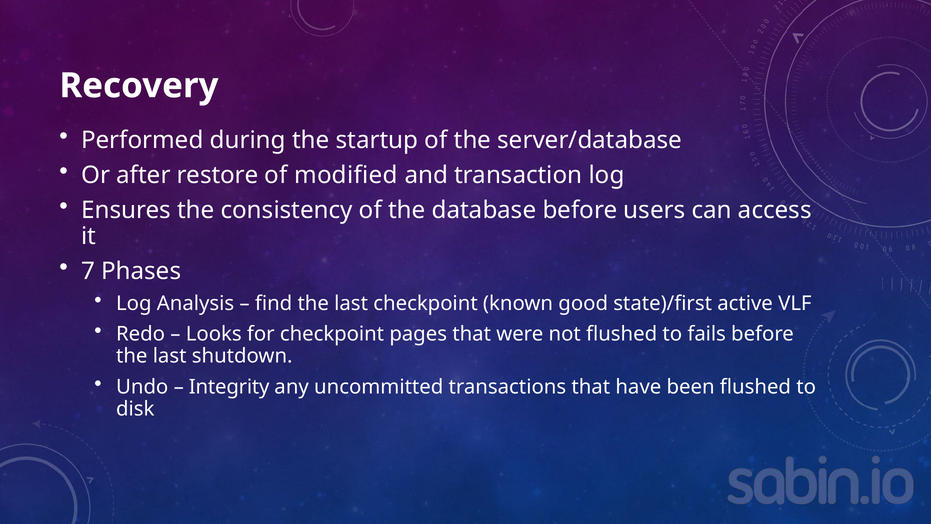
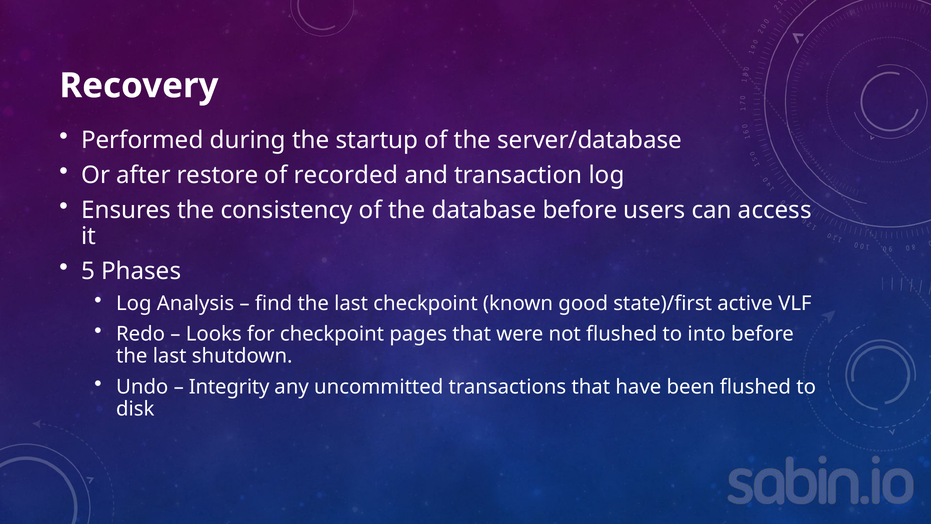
modified: modified -> recorded (346, 175)
7: 7 -> 5 (88, 271)
fails: fails -> into (707, 334)
